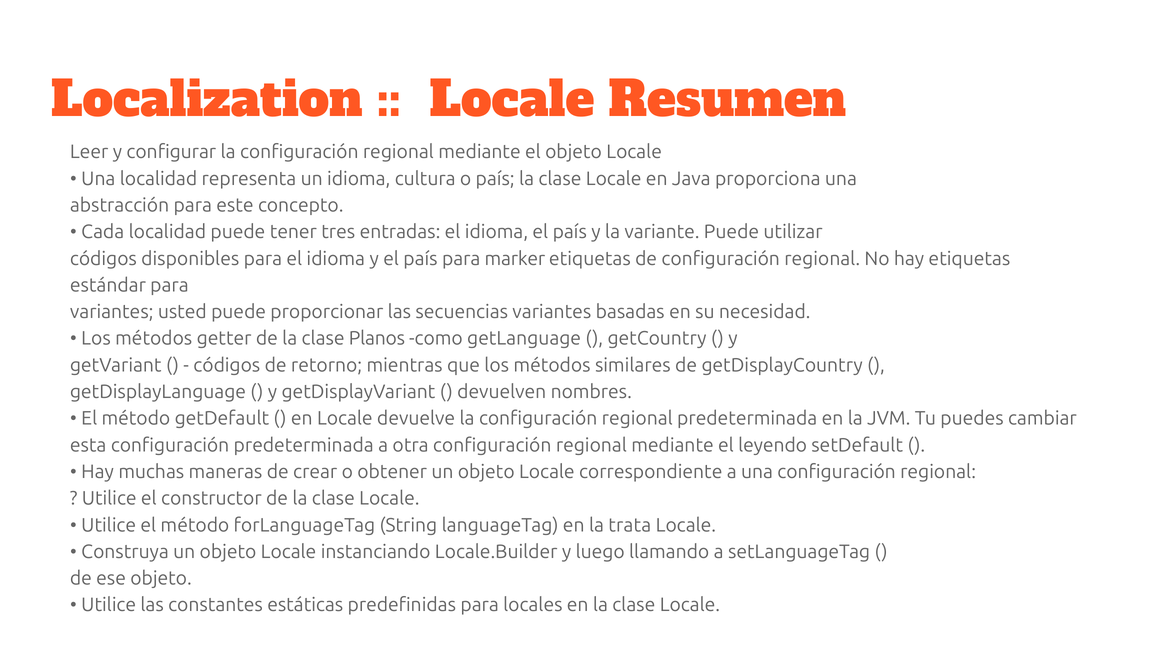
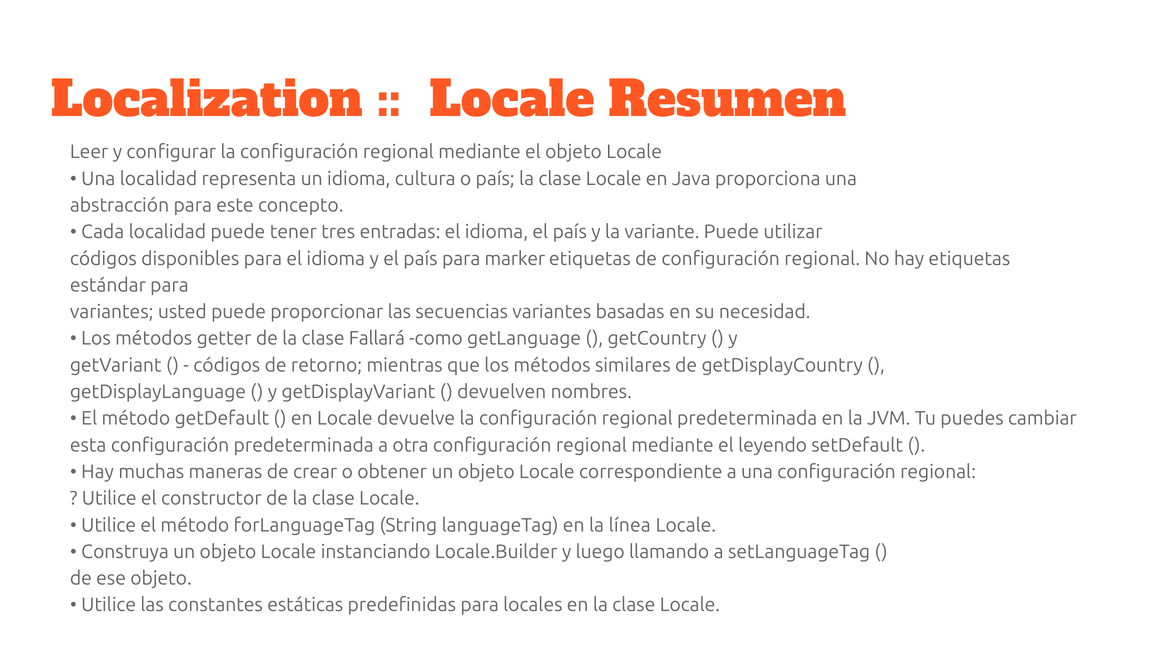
Planos: Planos -> Fallará (377, 339)
trata: trata -> línea (630, 525)
